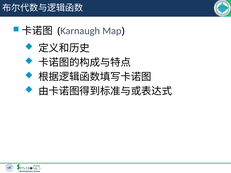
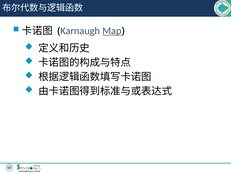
Map underline: none -> present (112, 31)
